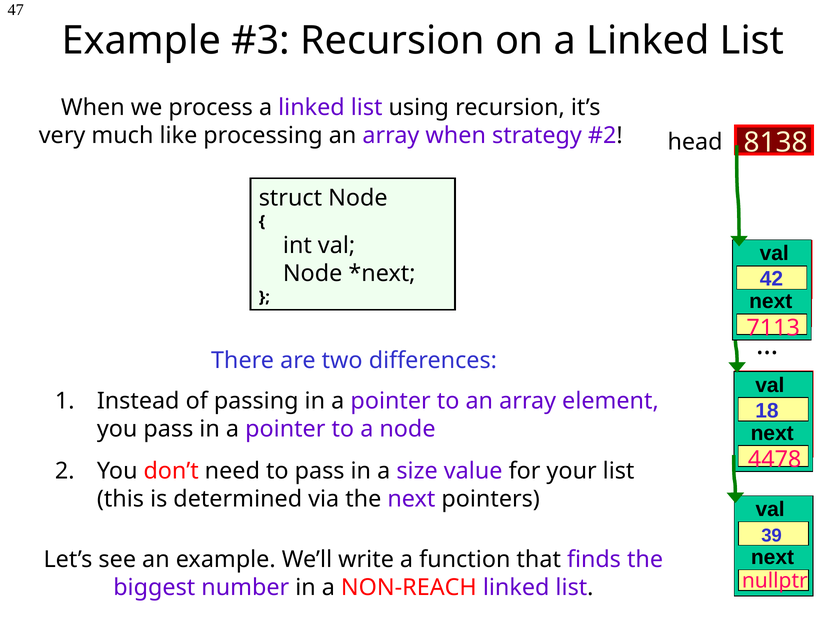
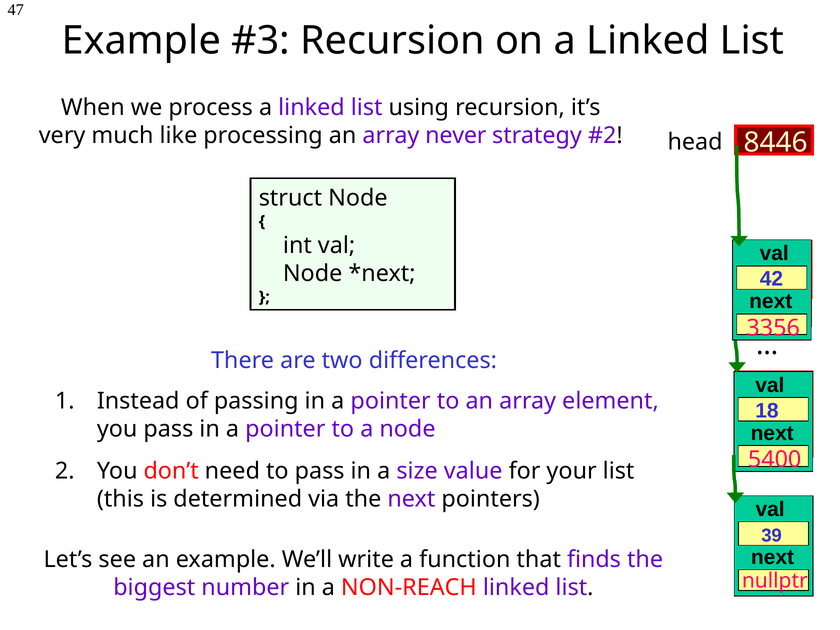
array when: when -> never (456, 136)
8138: 8138 -> 8446 (776, 143)
7113: 7113 -> 3356 (773, 328)
4478: 4478 -> 5400 (775, 460)
